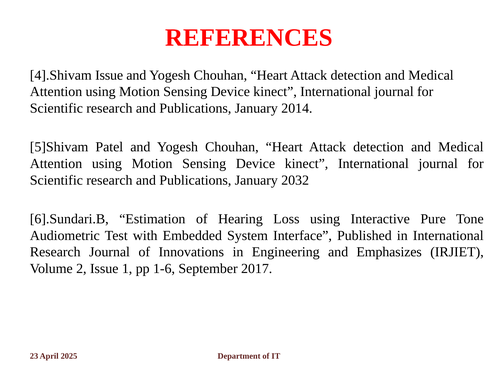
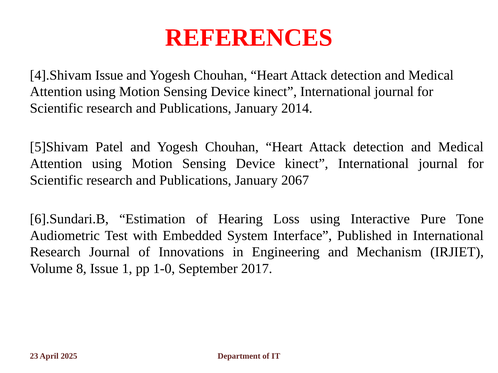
2032: 2032 -> 2067 (295, 180)
Emphasizes: Emphasizes -> Mechanism (389, 252)
2: 2 -> 8 (81, 269)
1-6: 1-6 -> 1-0 (164, 269)
